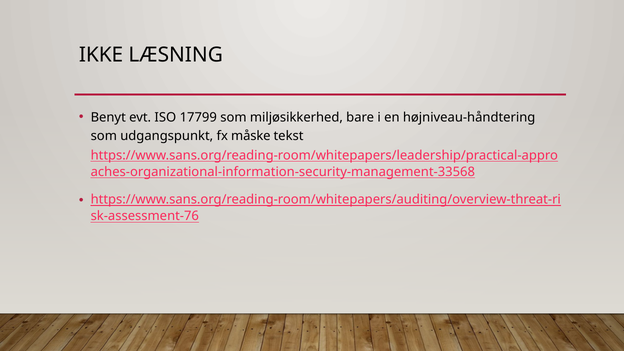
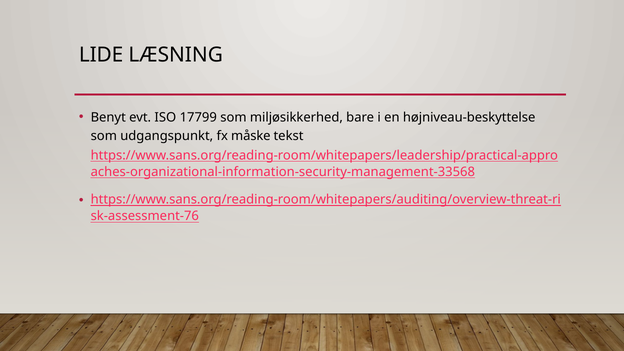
IKKE: IKKE -> LIDE (101, 55)
højniveau-håndtering: højniveau-håndtering -> højniveau-beskyttelse (469, 117)
